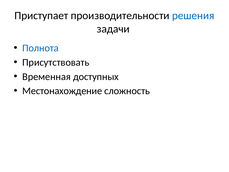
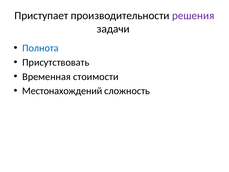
решения colour: blue -> purple (193, 15)
доступных: доступных -> стоимости (96, 77)
Местонахождение: Местонахождение -> Местонахождений (62, 91)
